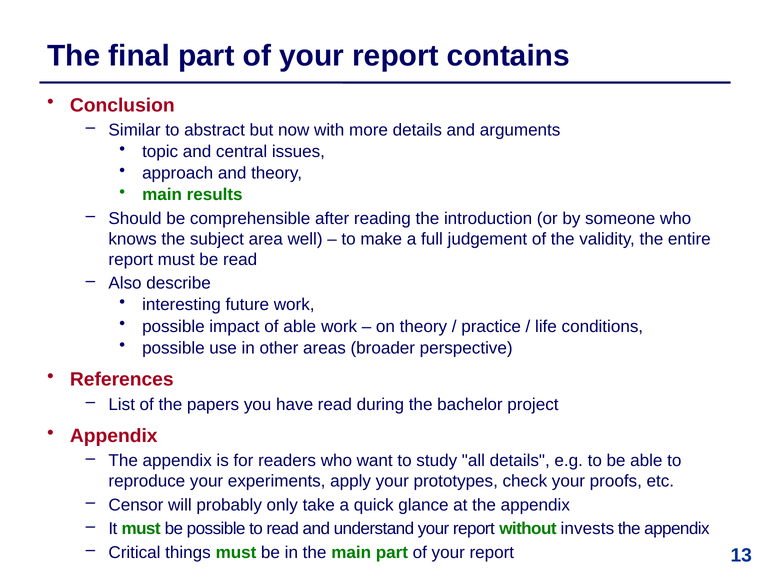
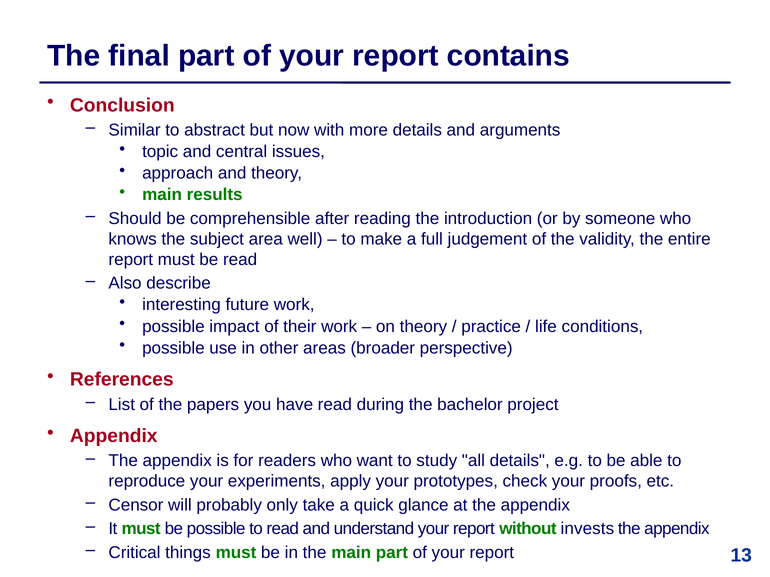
of able: able -> their (300, 327)
